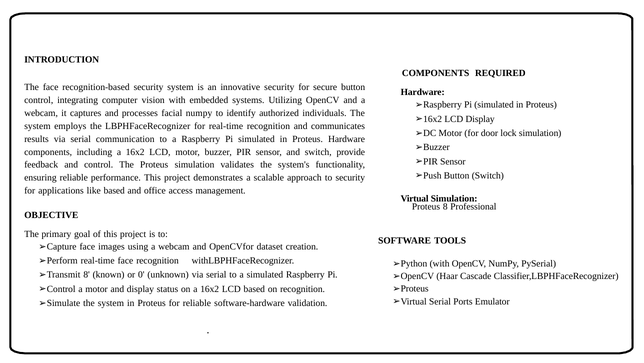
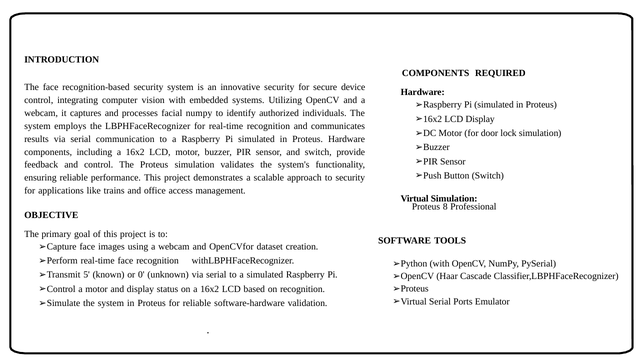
secure button: button -> device (353, 87)
like based: based -> trains (114, 190)
8: 8 -> 5 (87, 274)
